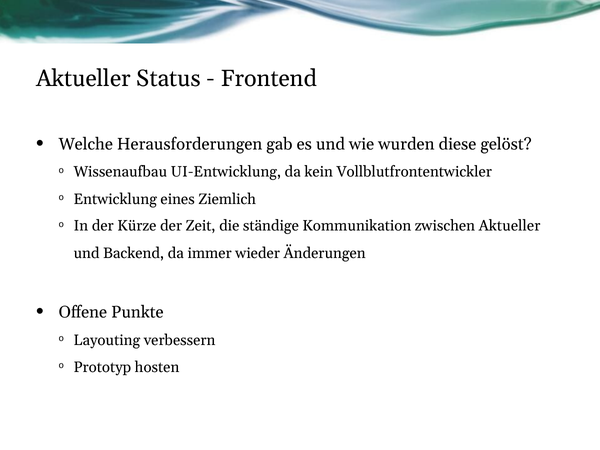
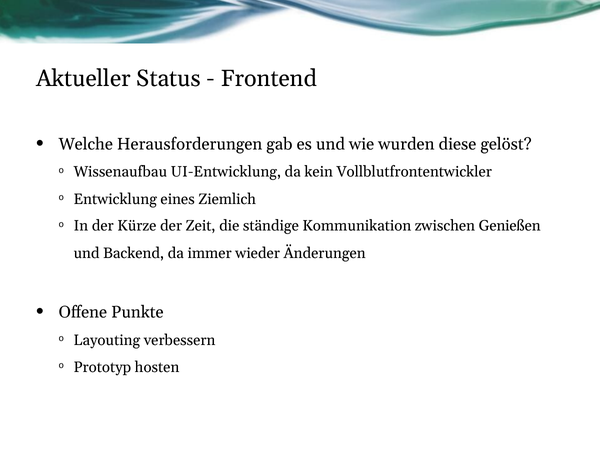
zwischen Aktueller: Aktueller -> Genießen (510, 226)
